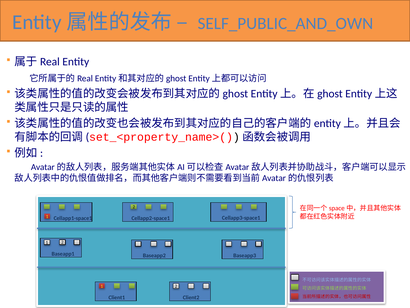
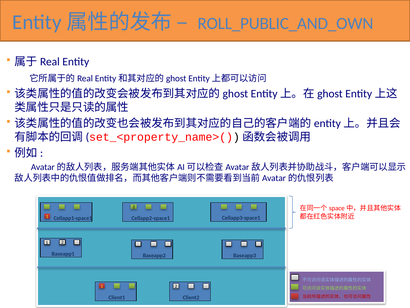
SELF_PUBLIC_AND_OWN: SELF_PUBLIC_AND_OWN -> ROLL_PUBLIC_AND_OWN (285, 23)
